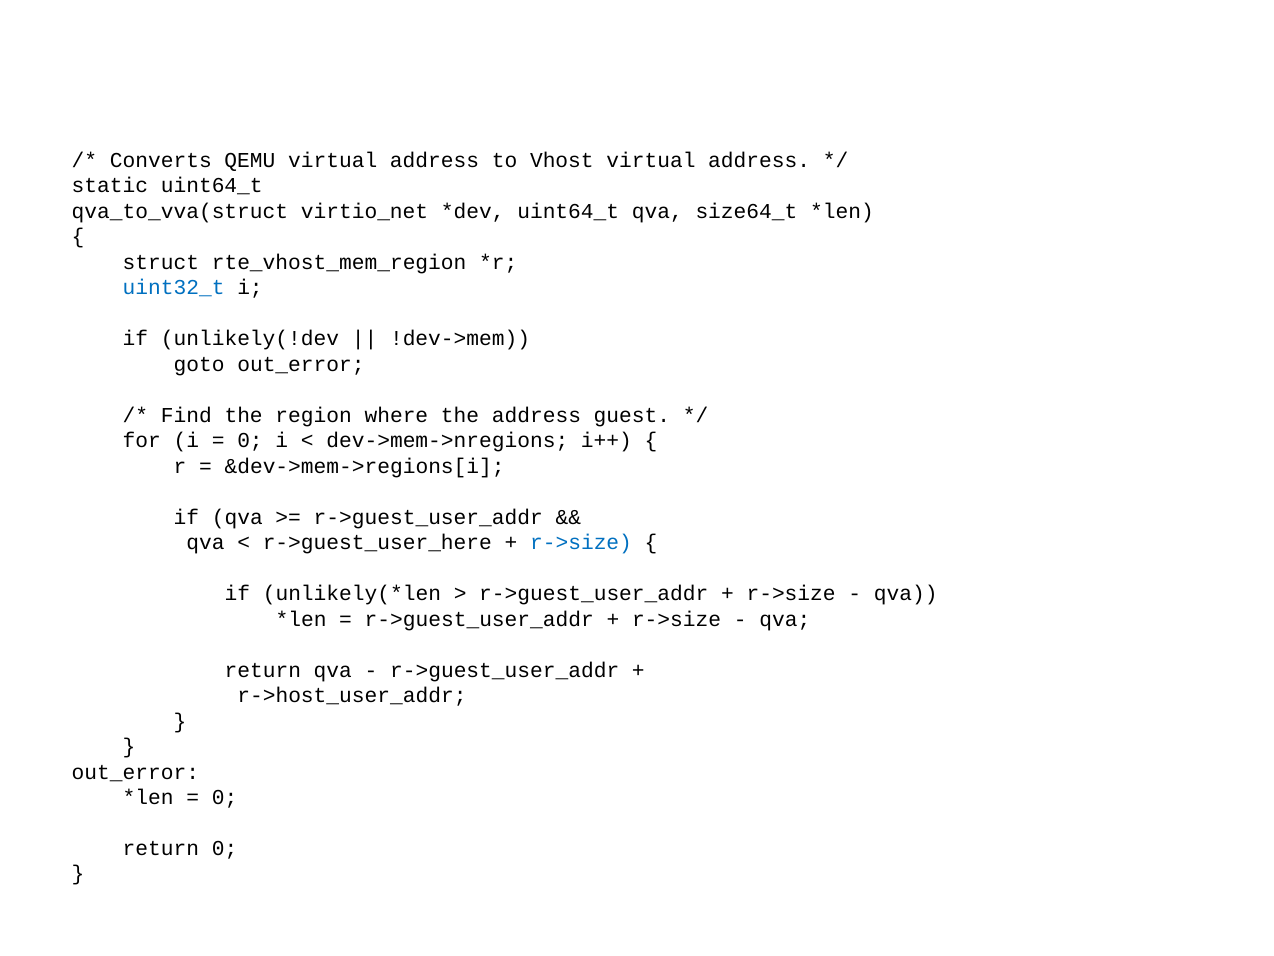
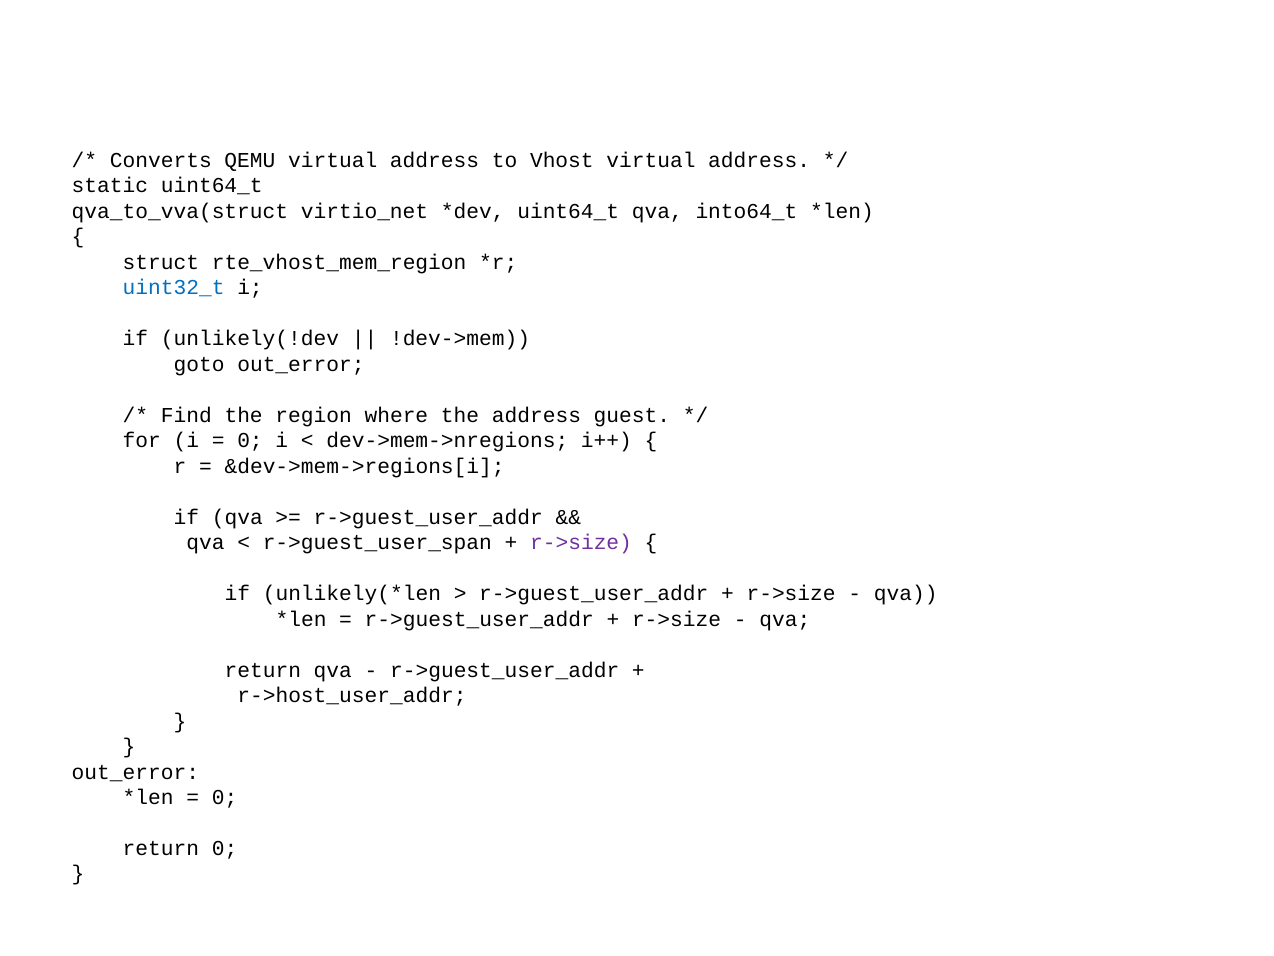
size64_t: size64_t -> into64_t (746, 211)
r->guest_user_here: r->guest_user_here -> r->guest_user_span (377, 542)
r->size colour: blue -> purple (581, 542)
